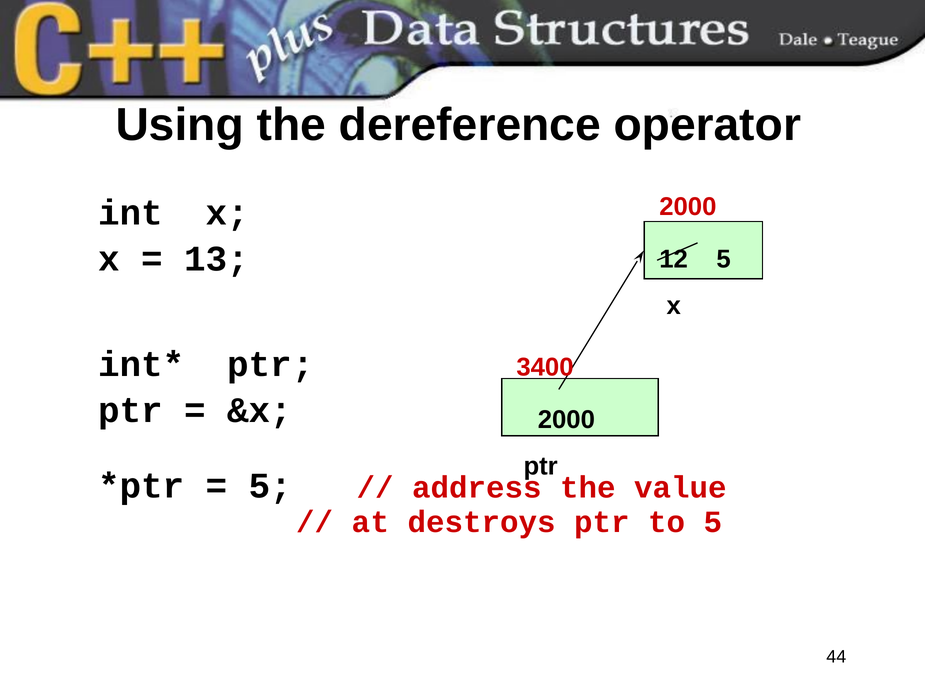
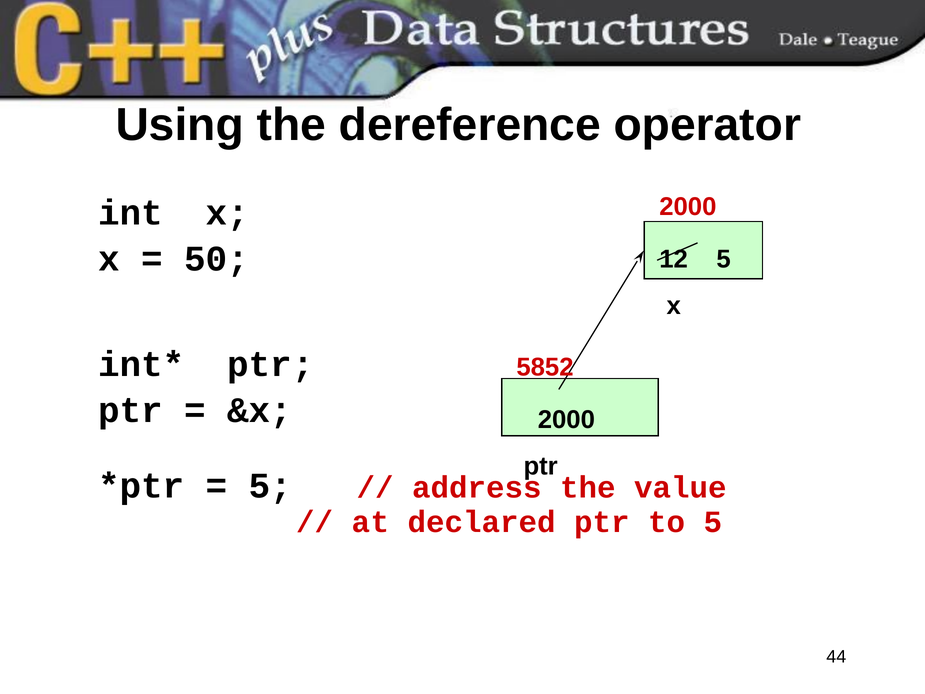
13: 13 -> 50 (217, 259)
3400: 3400 -> 5852 (545, 367)
destroys: destroys -> declared (482, 522)
